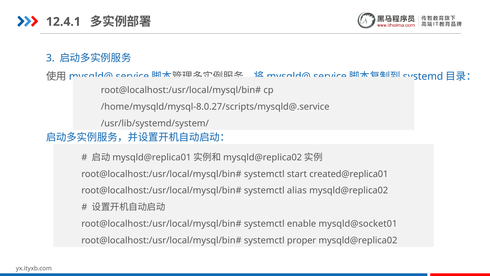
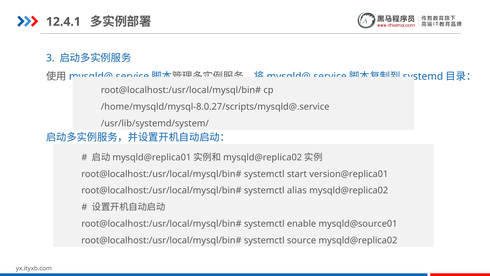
created@replica01: created@replica01 -> version@replica01 (349, 174)
mysqld@socket01: mysqld@socket01 -> mysqld@source01 (358, 224)
proper: proper -> source (302, 240)
